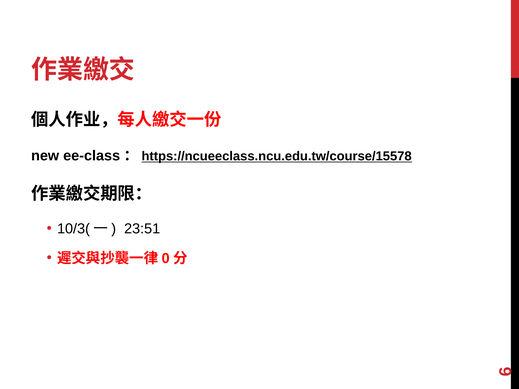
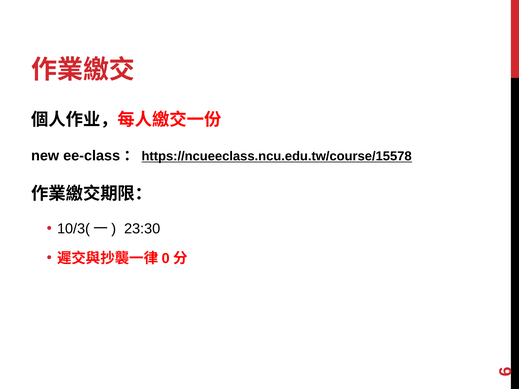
23:51: 23:51 -> 23:30 (142, 229)
